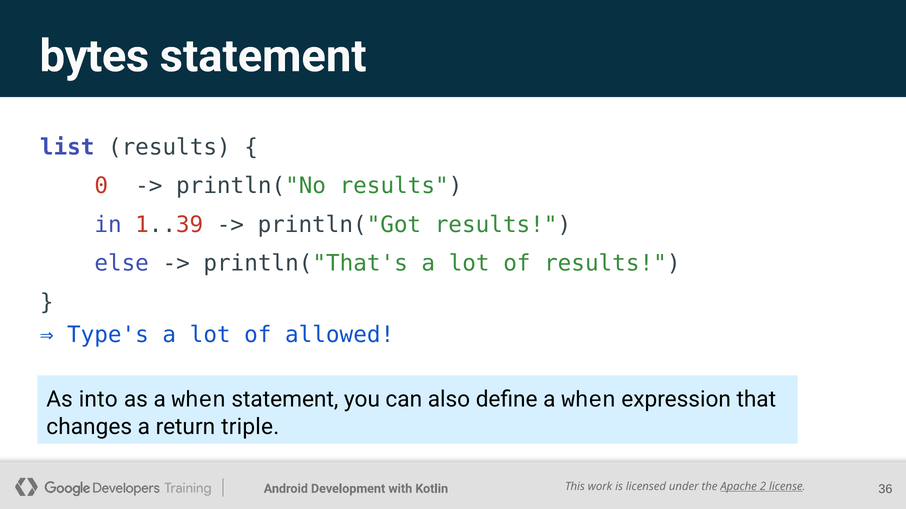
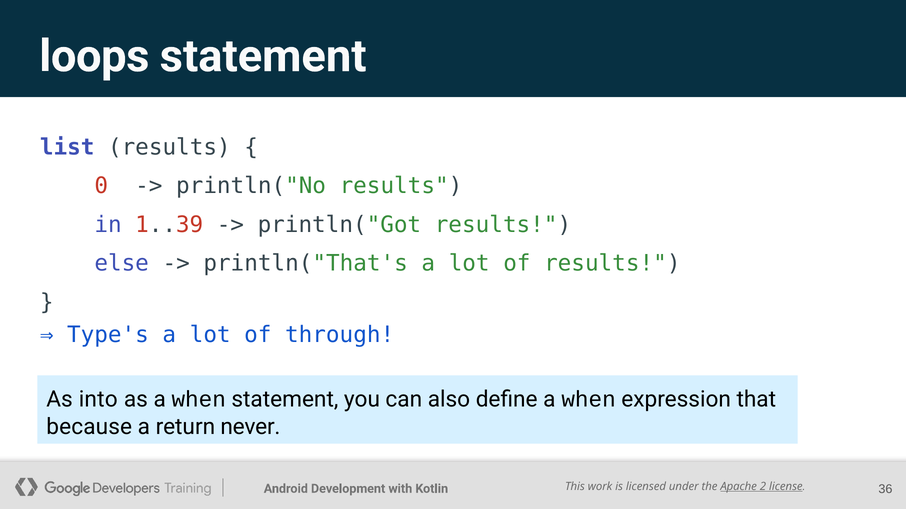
bytes: bytes -> loops (94, 56)
allowed: allowed -> through (340, 335)
changes: changes -> because (89, 427)
triple: triple -> never (250, 427)
